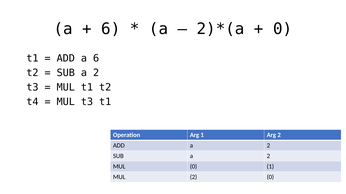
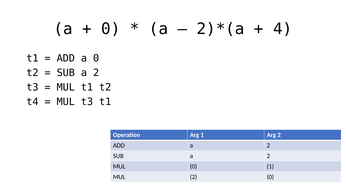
6: 6 -> 0 (111, 29)
0: 0 -> 4 (283, 29)
a 6: 6 -> 0 (96, 58)
